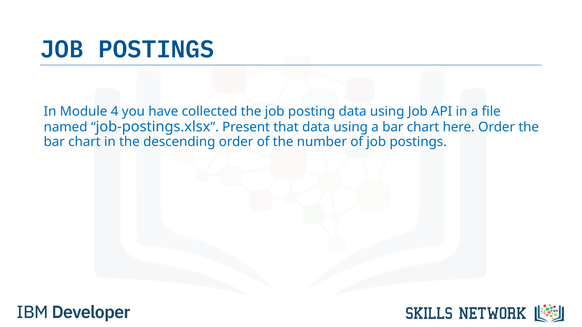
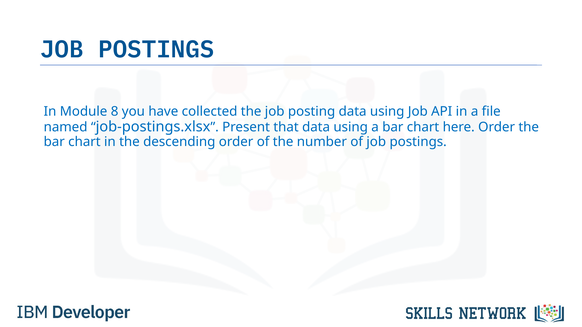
4: 4 -> 8 (115, 112)
